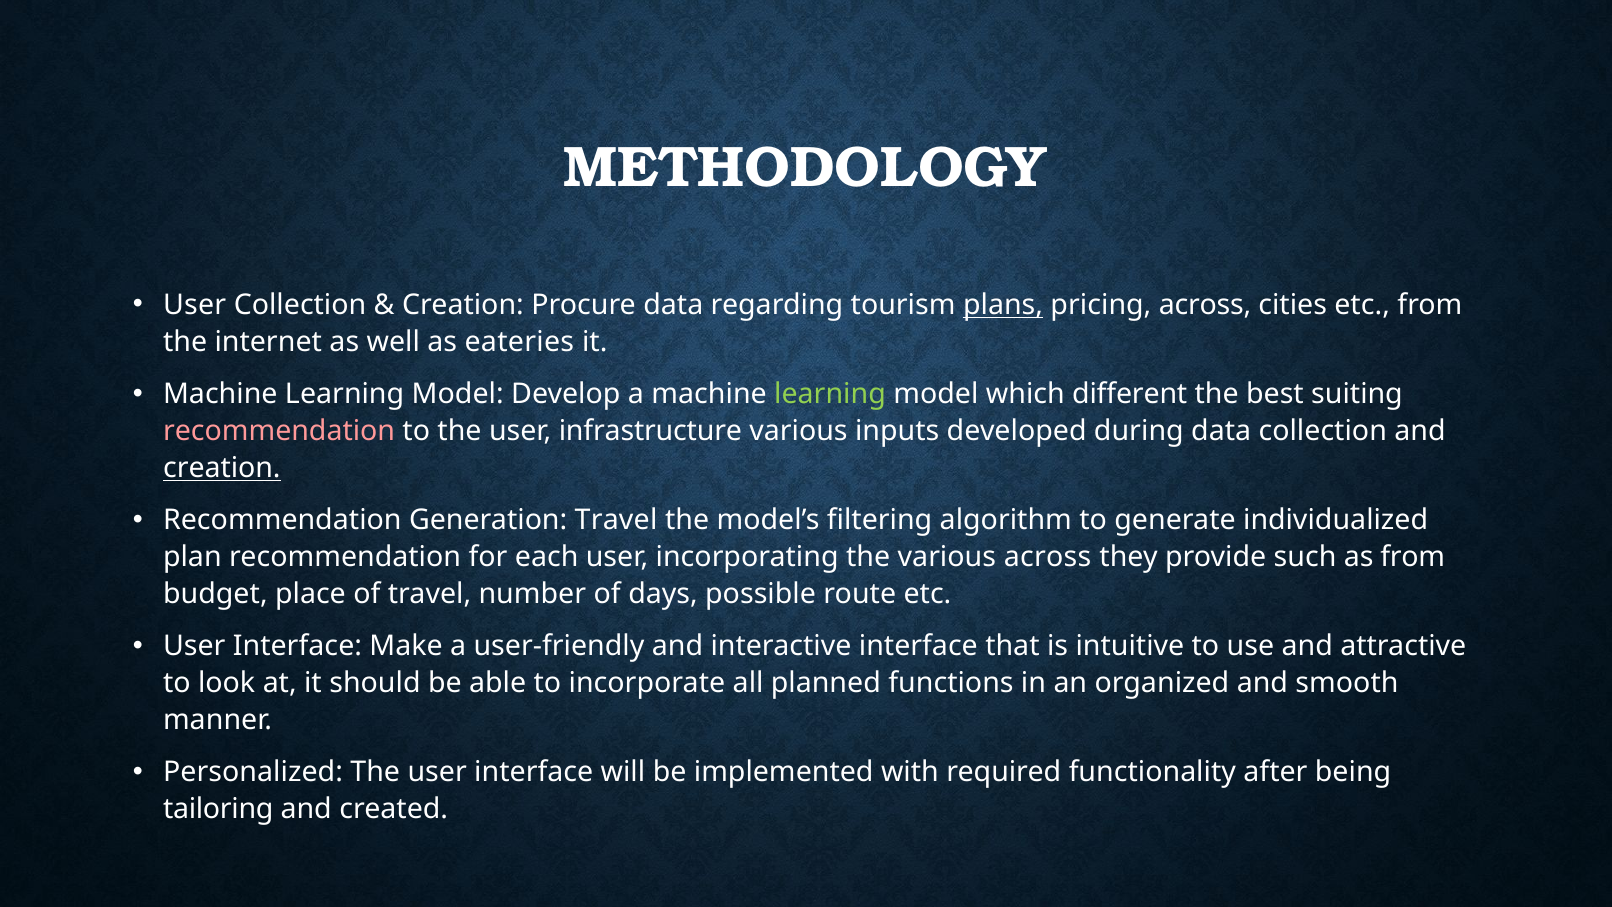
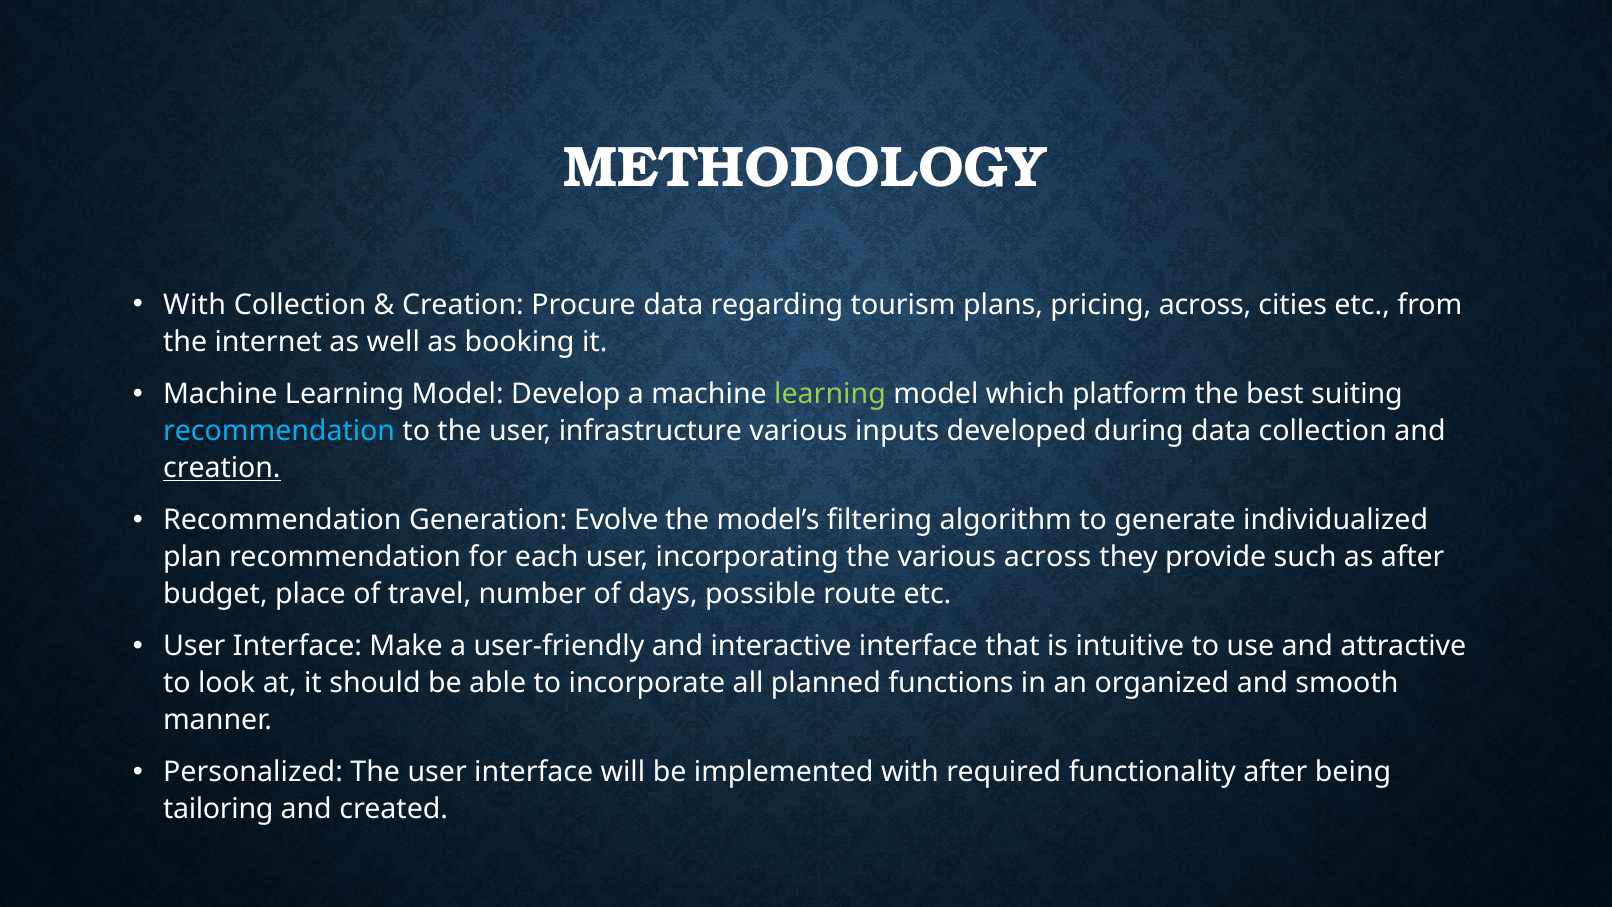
User: User -> With (195, 305)
plans underline: present -> none (1003, 305)
eateries: eateries -> booking (519, 342)
different: different -> platform (1130, 394)
recommendation colour: pink -> light blue (279, 431)
Generation Travel: Travel -> Evolve (616, 520)
as from: from -> after (1413, 557)
